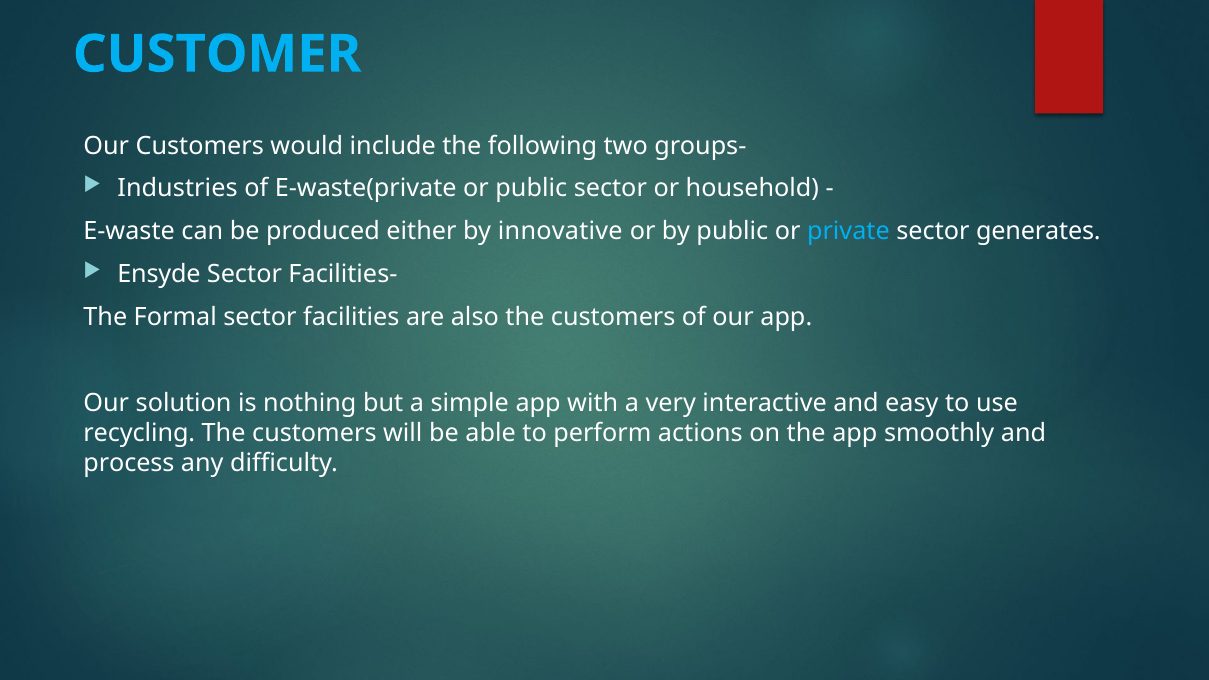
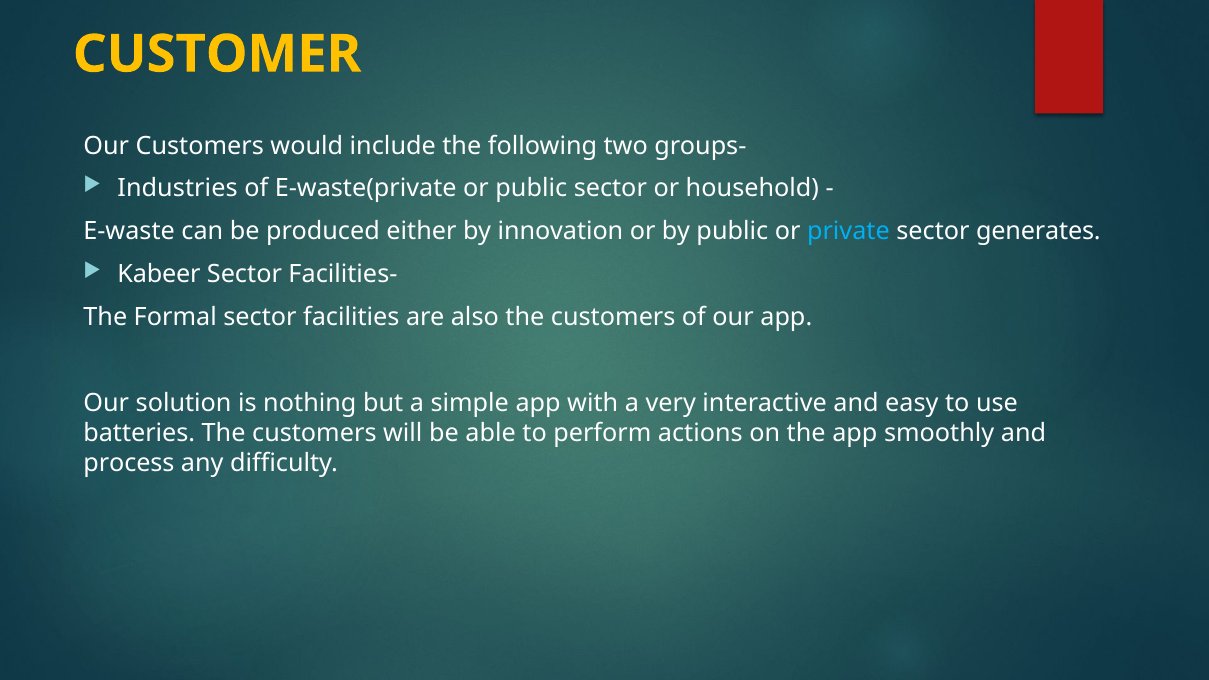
CUSTOMER colour: light blue -> yellow (217, 54)
innovative: innovative -> innovation (560, 231)
Ensyde: Ensyde -> Kabeer (159, 274)
recycling: recycling -> batteries (139, 433)
